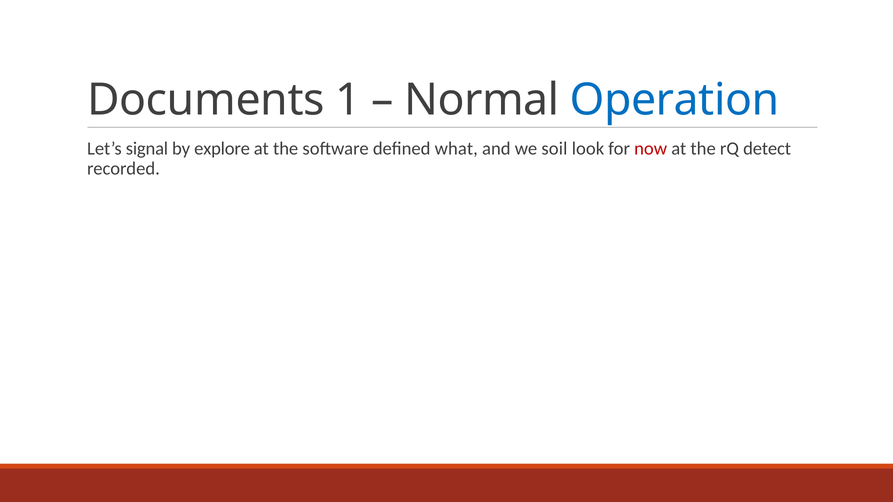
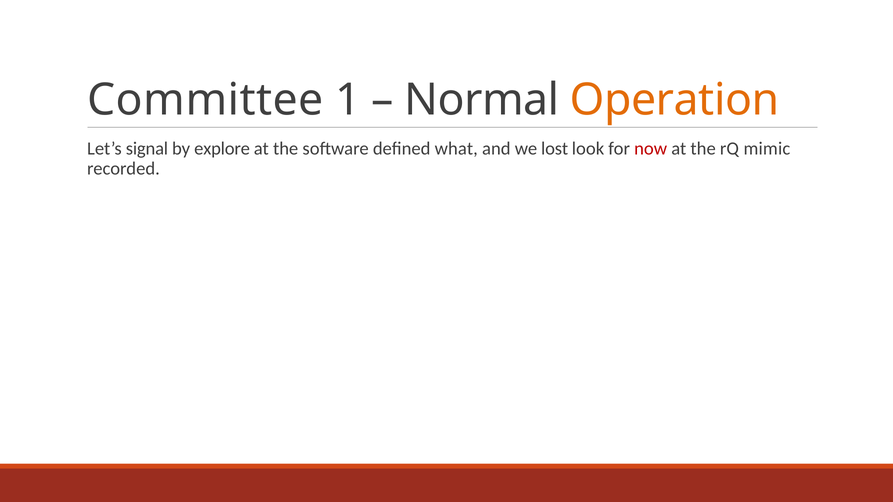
Documents: Documents -> Committee (205, 100)
Operation colour: blue -> orange (674, 100)
soil: soil -> lost (555, 148)
detect: detect -> mimic (767, 148)
